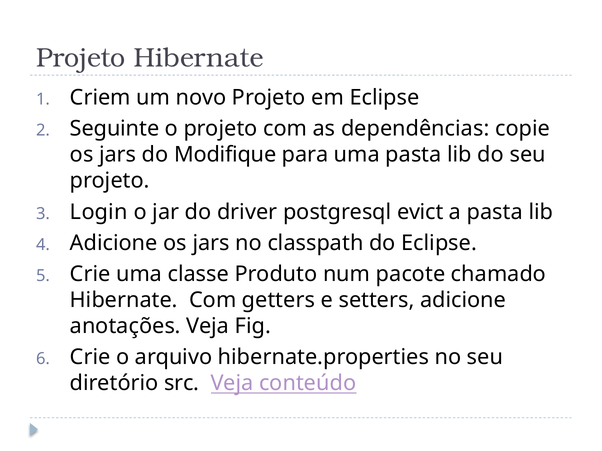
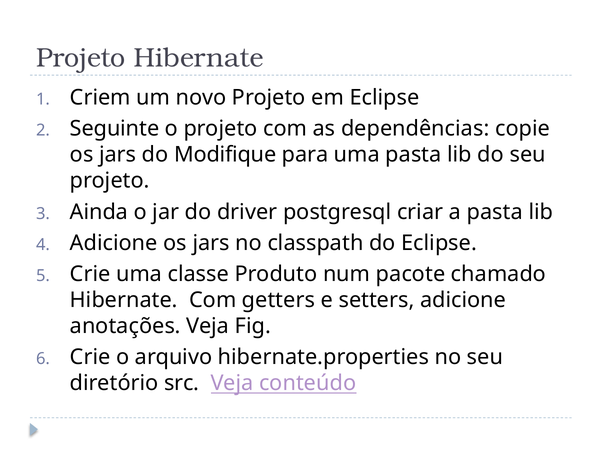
Login: Login -> Ainda (99, 212)
evict: evict -> criar (420, 212)
